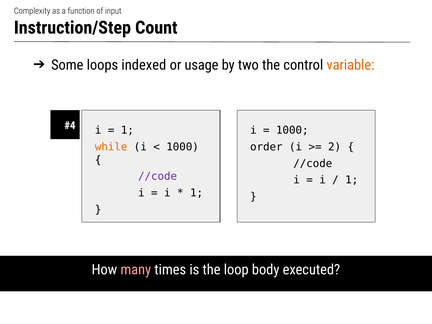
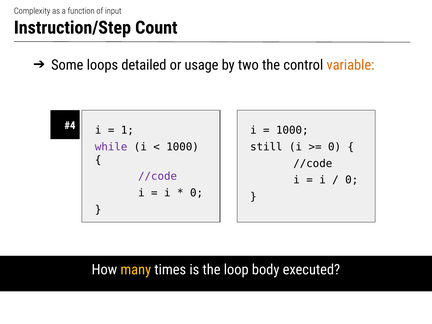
indexed: indexed -> detailed (144, 65)
while colour: orange -> purple (111, 147)
order: order -> still (266, 147)
2: 2 -> 0 (335, 147)
1: 1 -> 0 (352, 180)
1: 1 -> 0 (197, 193)
many colour: pink -> yellow (136, 270)
